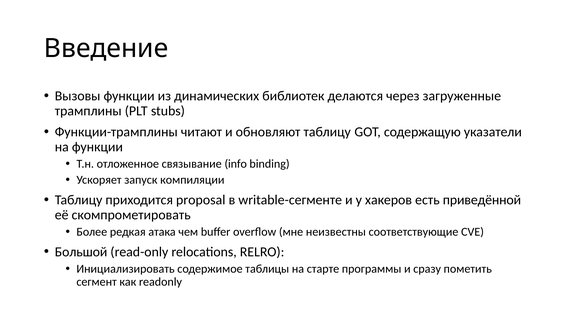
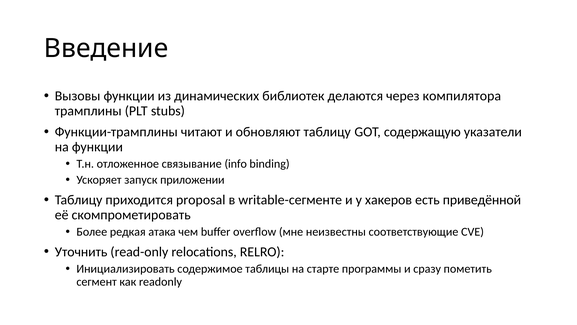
загруженные: загруженные -> компилятора (462, 96)
компиляции: компиляции -> приложении (192, 180)
Большой: Большой -> Уточнить (81, 251)
